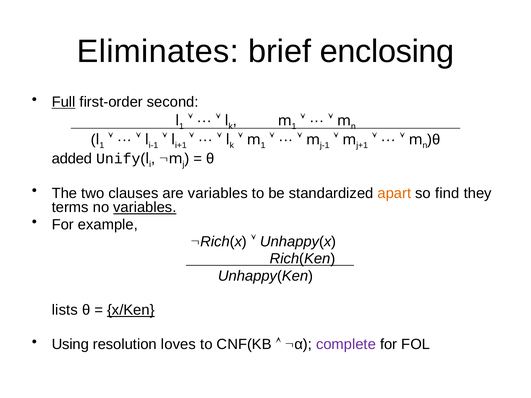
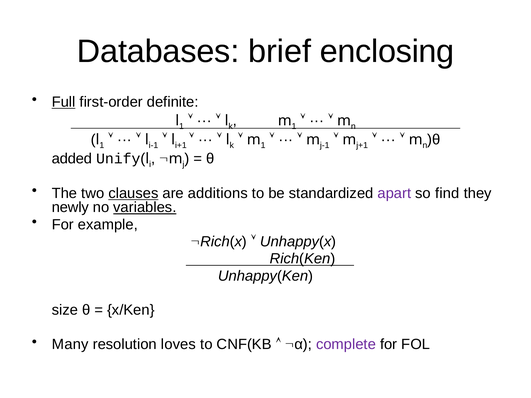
Eliminates: Eliminates -> Databases (158, 51)
second: second -> definite (173, 102)
clauses underline: none -> present (133, 193)
are variables: variables -> additions (218, 193)
apart colour: orange -> purple (394, 193)
terms: terms -> newly (70, 208)
lists: lists -> size (65, 310)
x/Ken underline: present -> none (131, 310)
Using: Using -> Many (70, 345)
